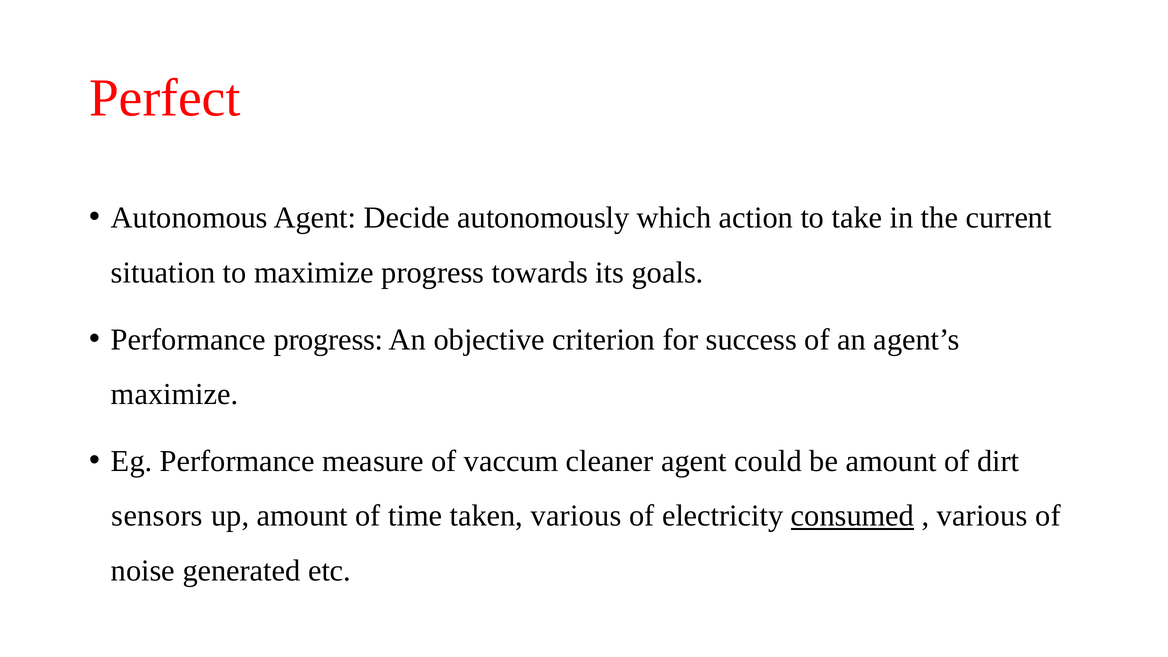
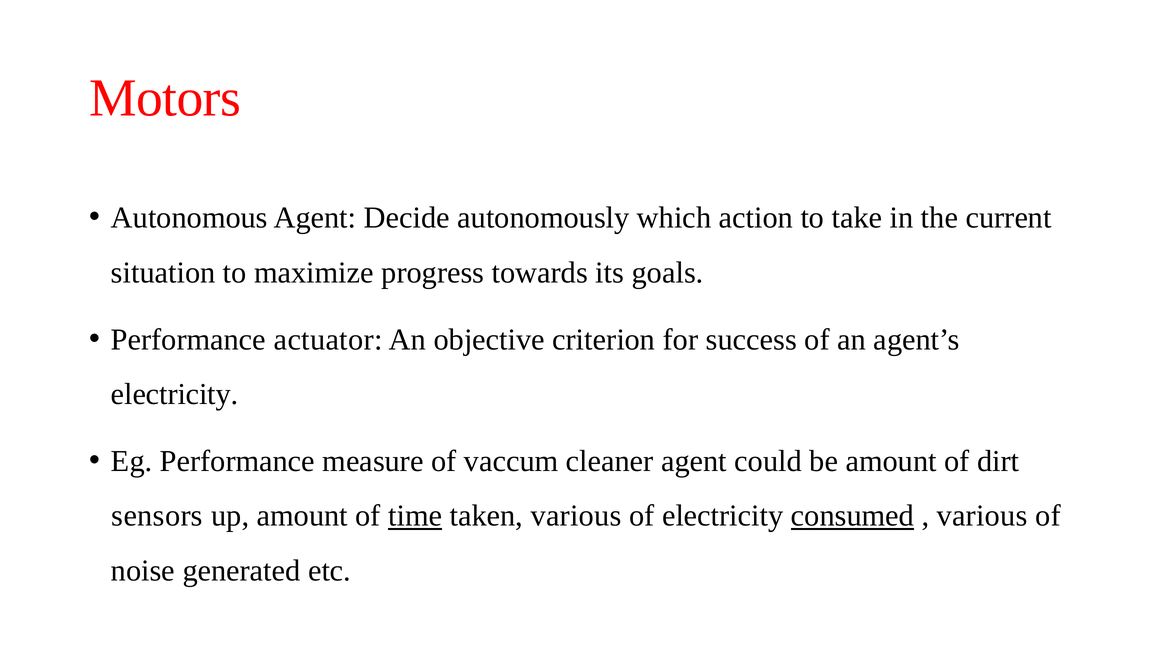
Perfect: Perfect -> Motors (165, 98)
Performance progress: progress -> actuator (328, 340)
maximize: maximize -> electricity (175, 394)
time underline: none -> present (415, 516)
